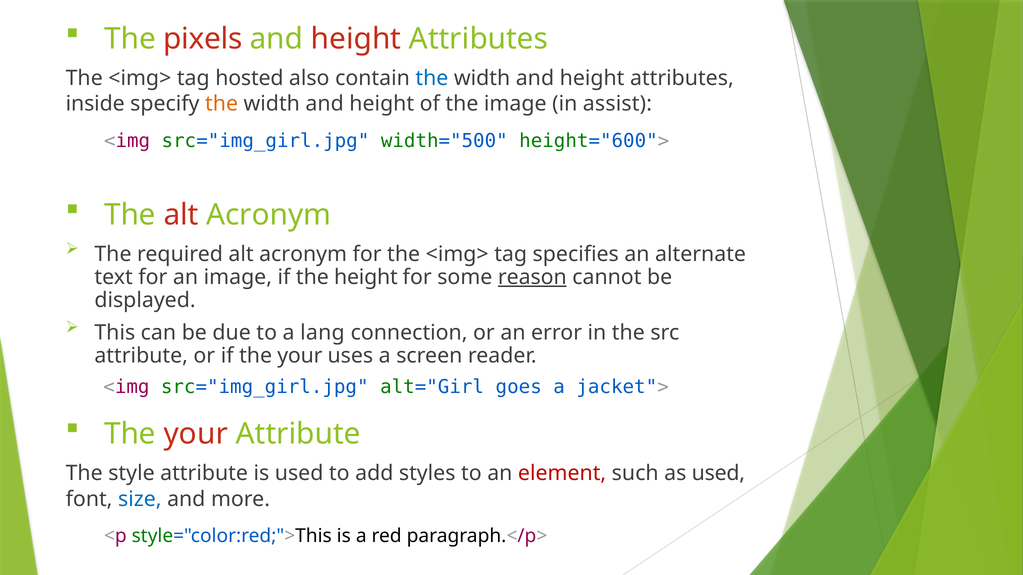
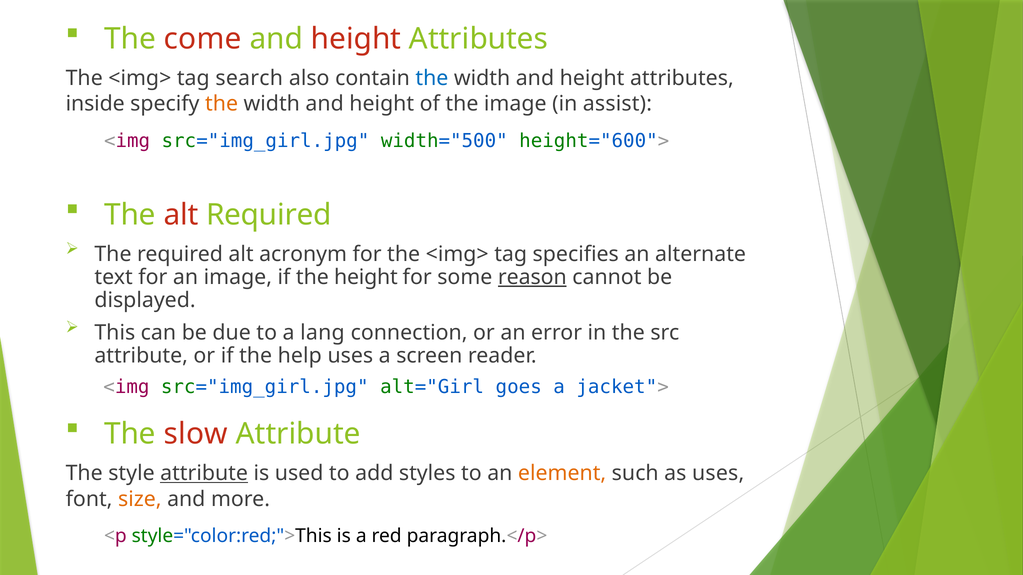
pixels: pixels -> come (203, 39)
hosted: hosted -> search (249, 78)
The alt Acronym: Acronym -> Required (269, 215)
if the your: your -> help (300, 356)
your: your -> slow (196, 434)
attribute underline: none -> present (204, 474)
element colour: red -> orange (562, 474)
as used: used -> uses (718, 474)
size colour: blue -> orange (140, 499)
